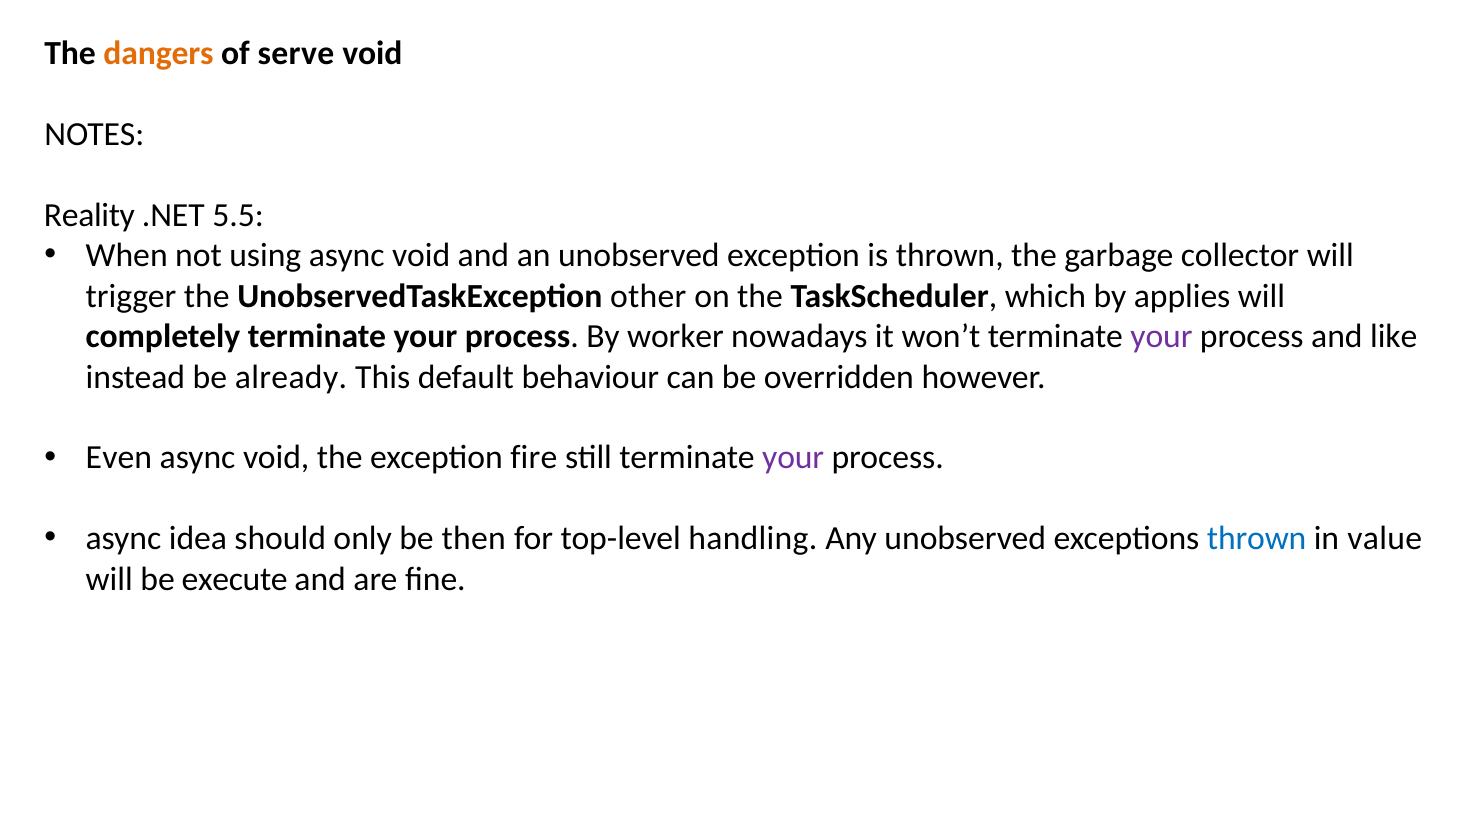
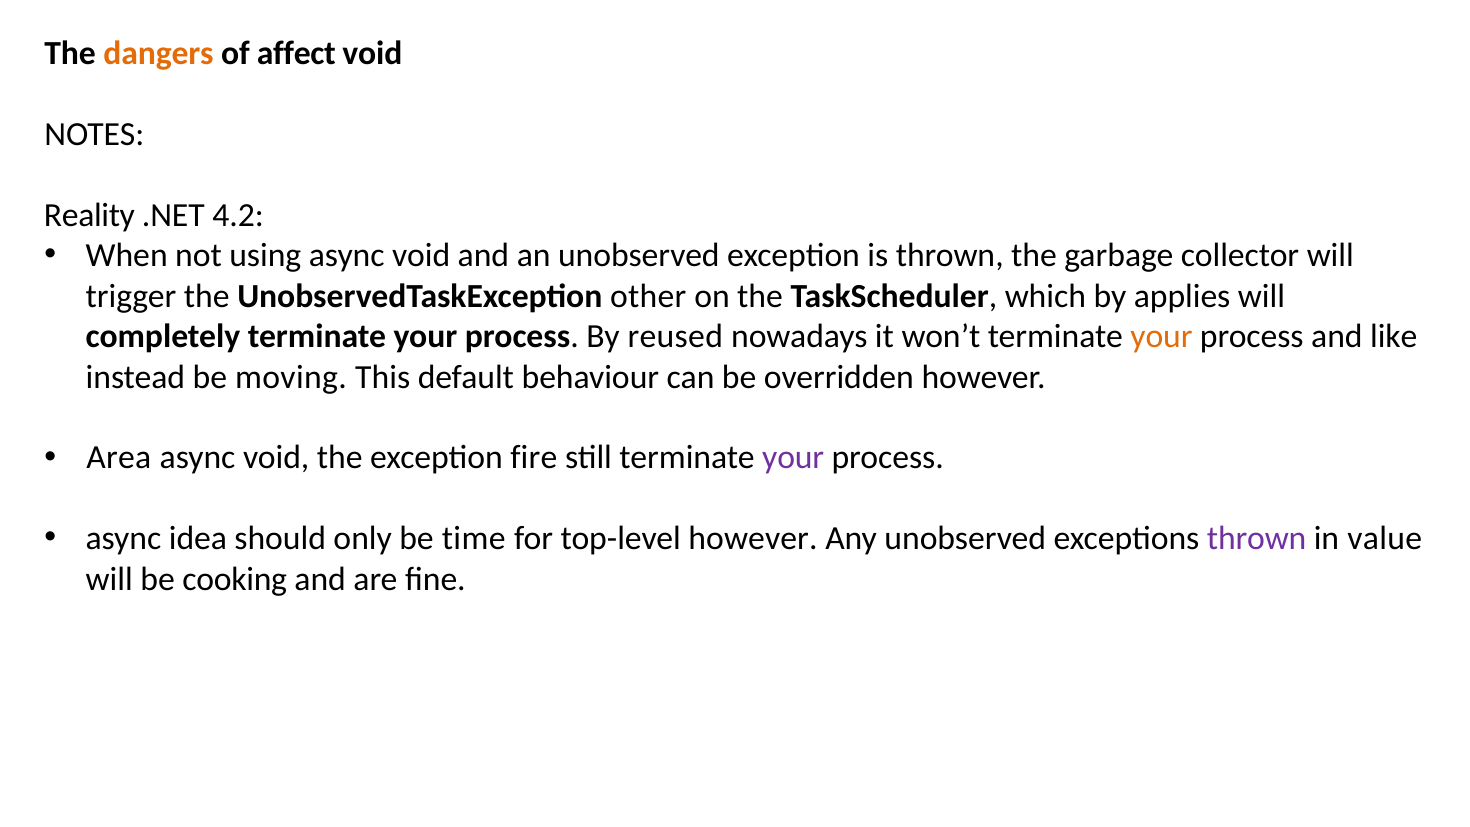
serve: serve -> affect (296, 54)
5.5: 5.5 -> 4.2 (238, 215)
worker: worker -> reused (675, 336)
your colour: purple -> orange (1161, 336)
already: already -> moving (291, 377)
Even: Even -> Area (119, 458)
then: then -> time (474, 538)
top-level handling: handling -> however (753, 538)
thrown colour: blue -> purple (1257, 538)
execute: execute -> cooking (235, 579)
